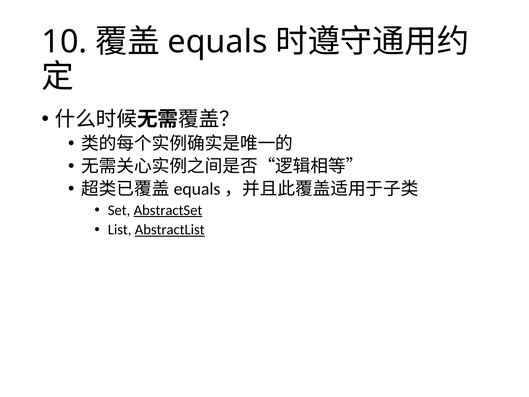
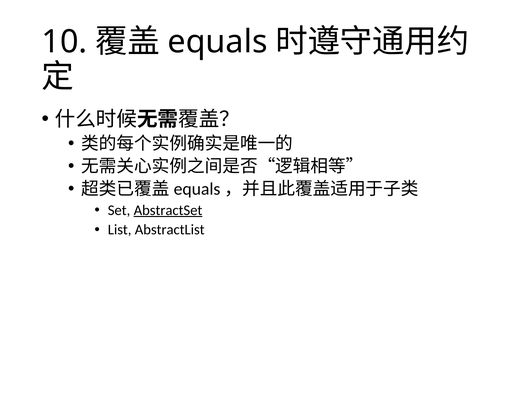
AbstractList underline: present -> none (170, 230)
